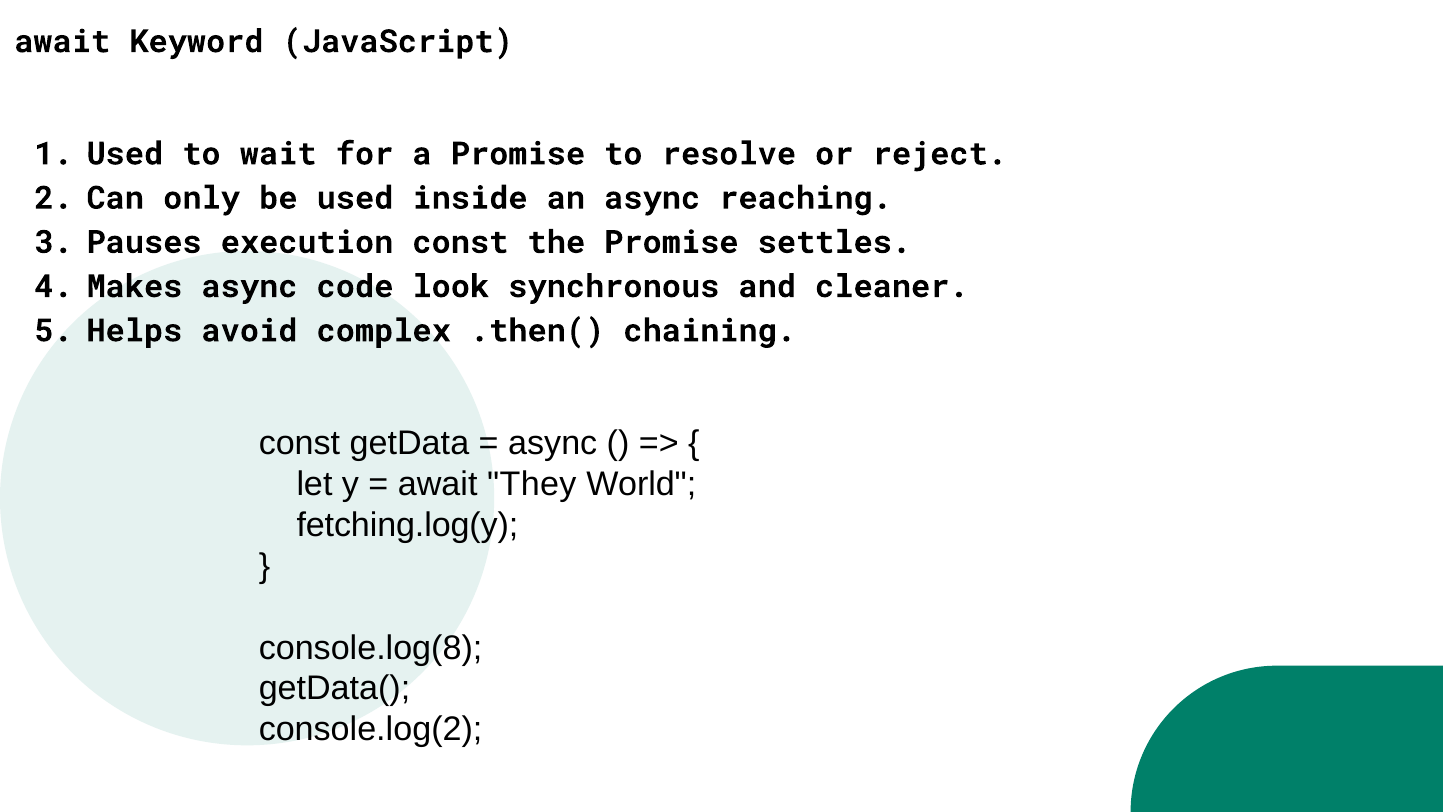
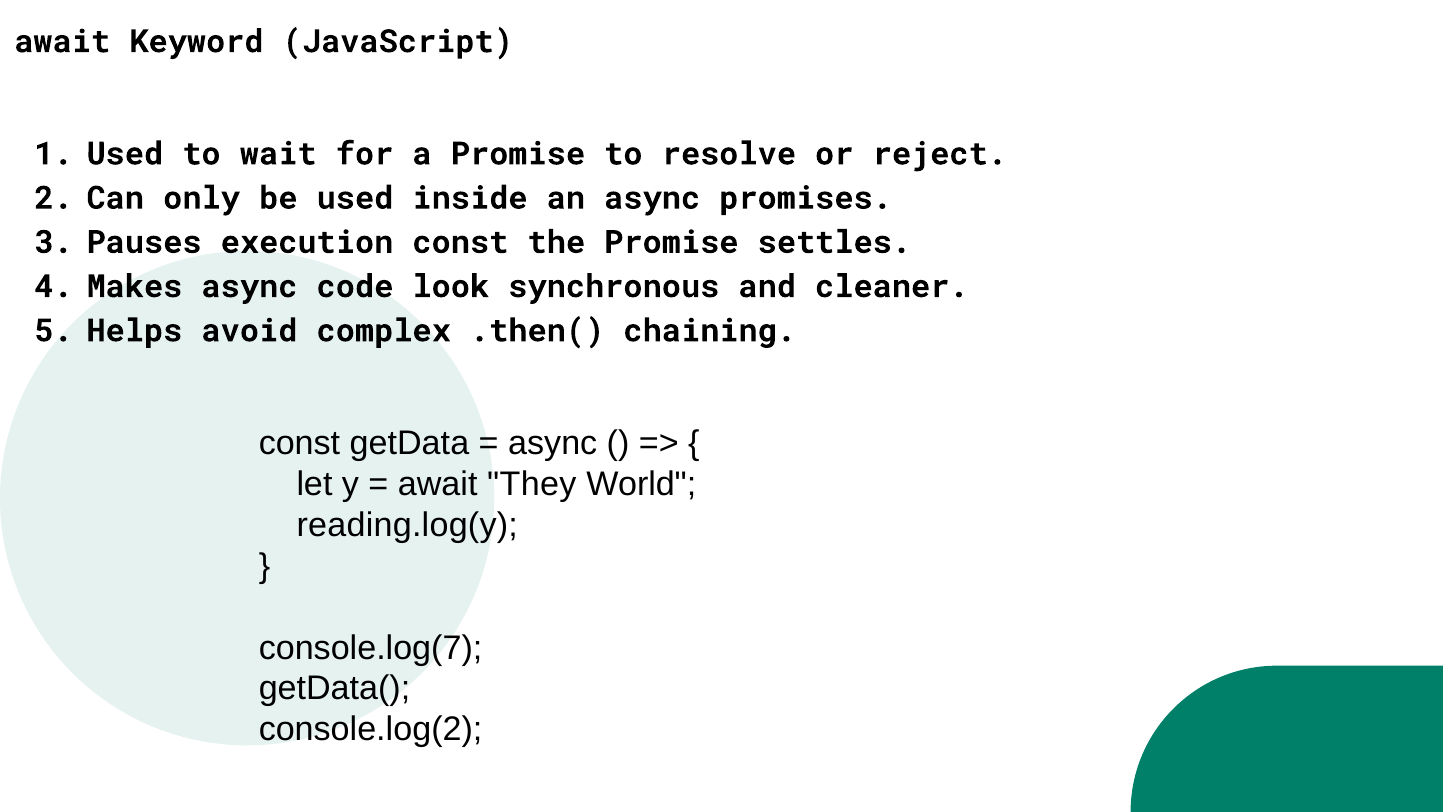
reaching: reaching -> promises (806, 198)
fetching.log(y: fetching.log(y -> reading.log(y (407, 525)
console.log(8: console.log(8 -> console.log(7 (371, 648)
